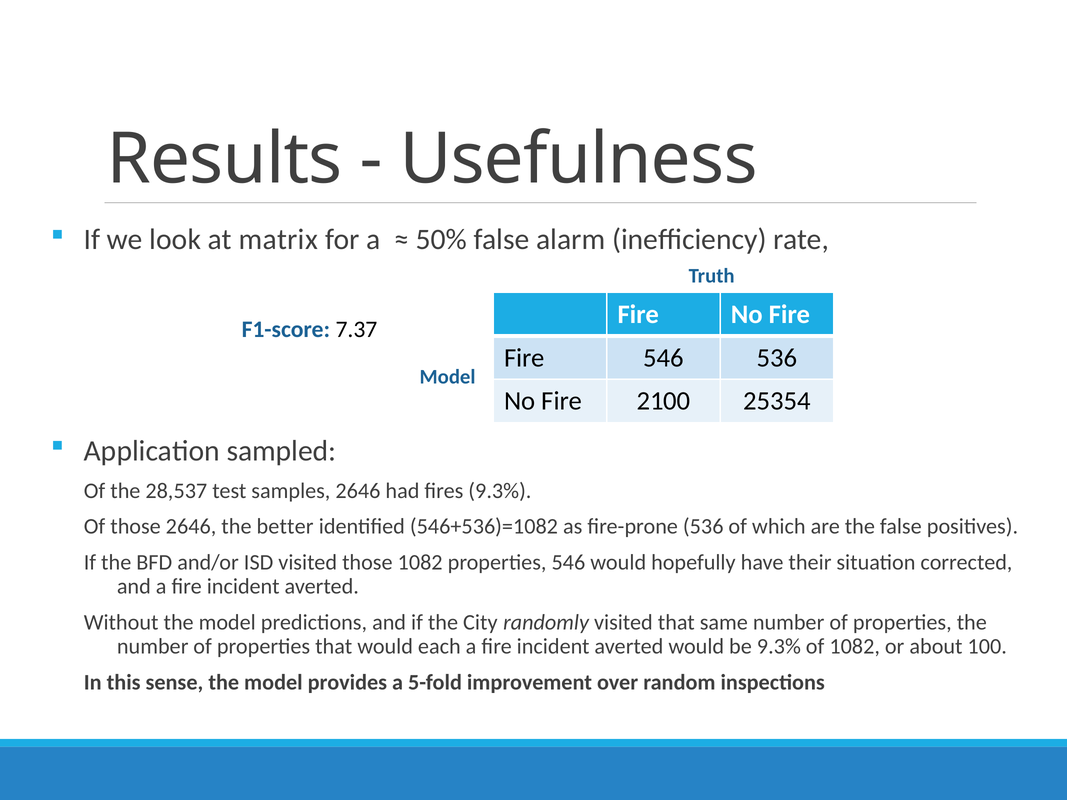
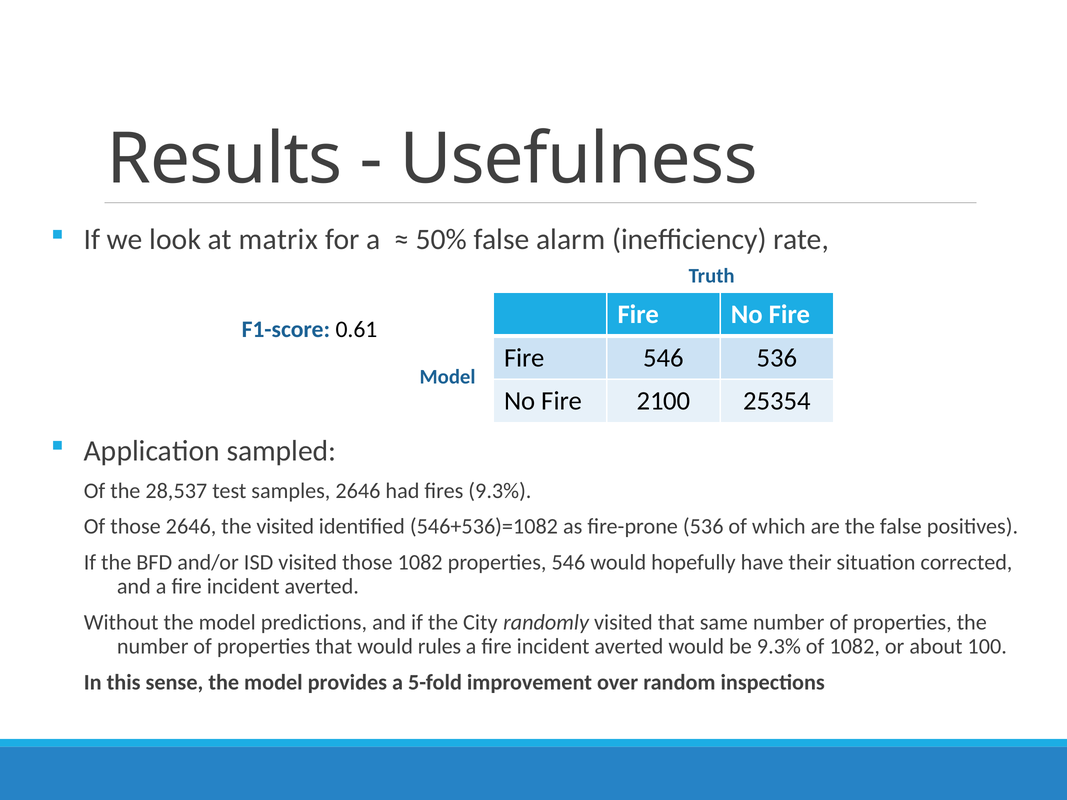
7.37: 7.37 -> 0.61 (356, 329)
the better: better -> visited (285, 527)
each: each -> rules (439, 647)
